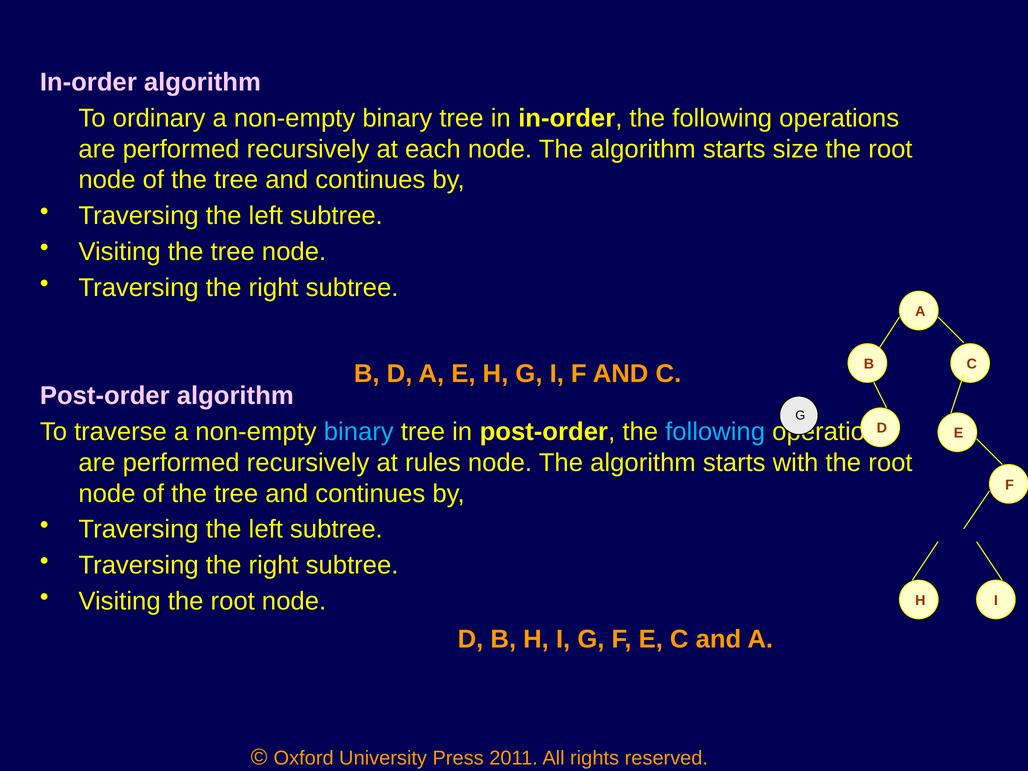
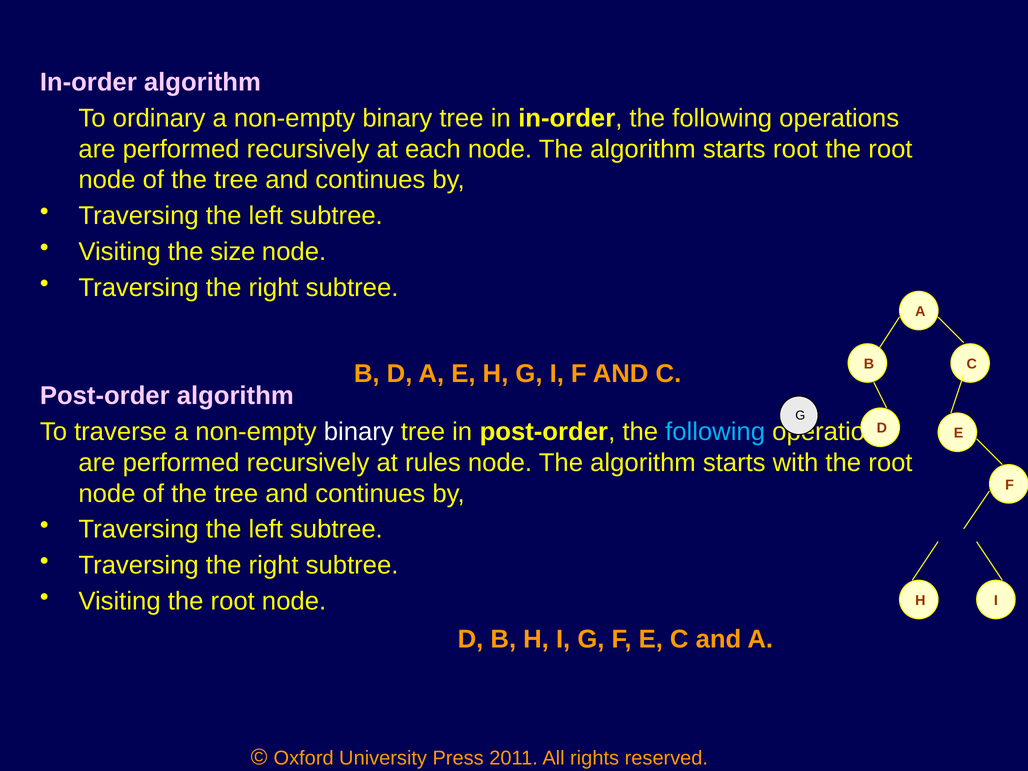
starts size: size -> root (795, 149)
Visiting the tree: tree -> size (233, 252)
binary colour: light blue -> white (359, 432)
